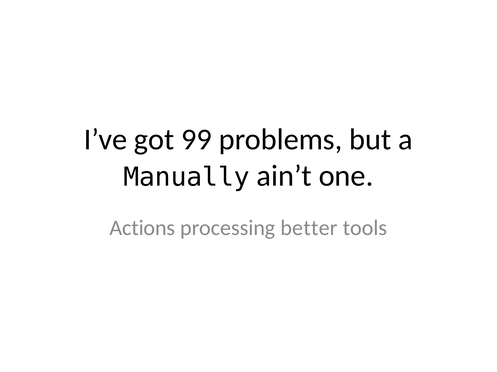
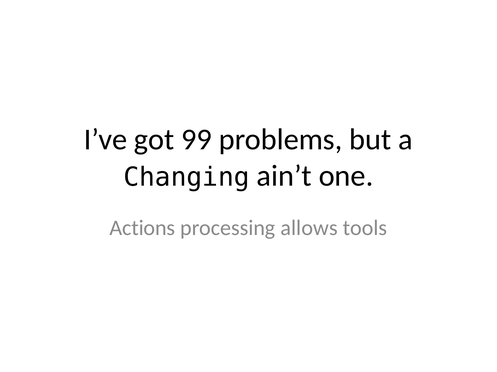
Manually: Manually -> Changing (187, 177)
better: better -> allows (309, 229)
